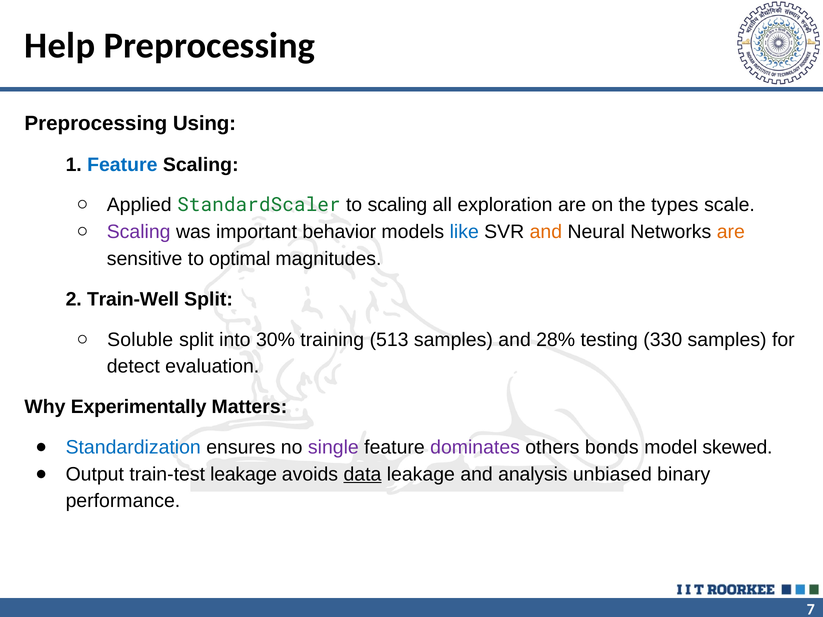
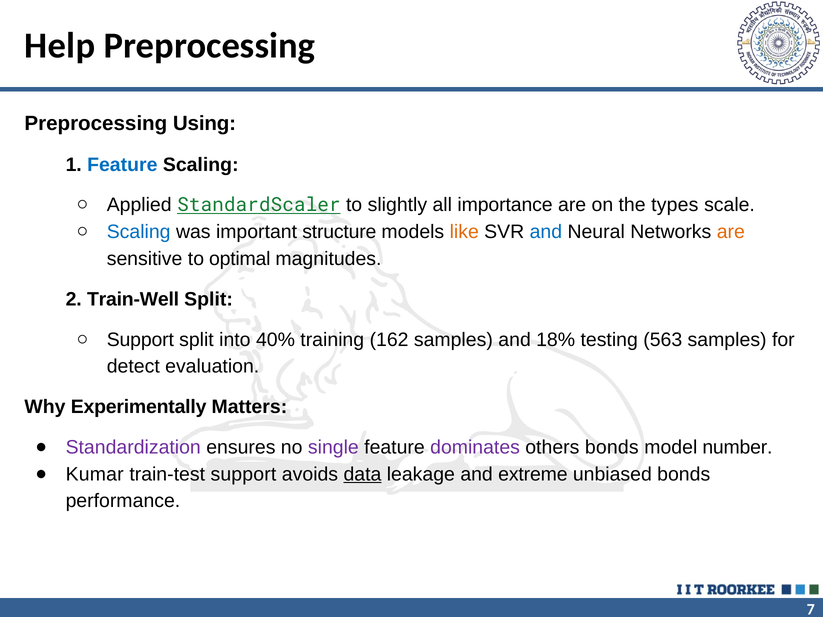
StandardScaler underline: none -> present (259, 205)
to scaling: scaling -> slightly (397, 205)
exploration: exploration -> importance (505, 205)
Scaling colour: purple -> blue (139, 232)
behavior: behavior -> structure (339, 232)
like colour: blue -> orange (464, 232)
and colour: orange -> blue (546, 232)
Soluble: Soluble -> Support (140, 340)
30%: 30% -> 40% (275, 340)
513: 513 -> 162 (389, 340)
28%: 28% -> 18% (556, 340)
330: 330 -> 563 (663, 340)
Standardization colour: blue -> purple (133, 448)
skewed: skewed -> number (737, 448)
Output: Output -> Kumar (95, 474)
train-test leakage: leakage -> support (243, 474)
analysis: analysis -> extreme (533, 474)
unbiased binary: binary -> bonds (684, 474)
